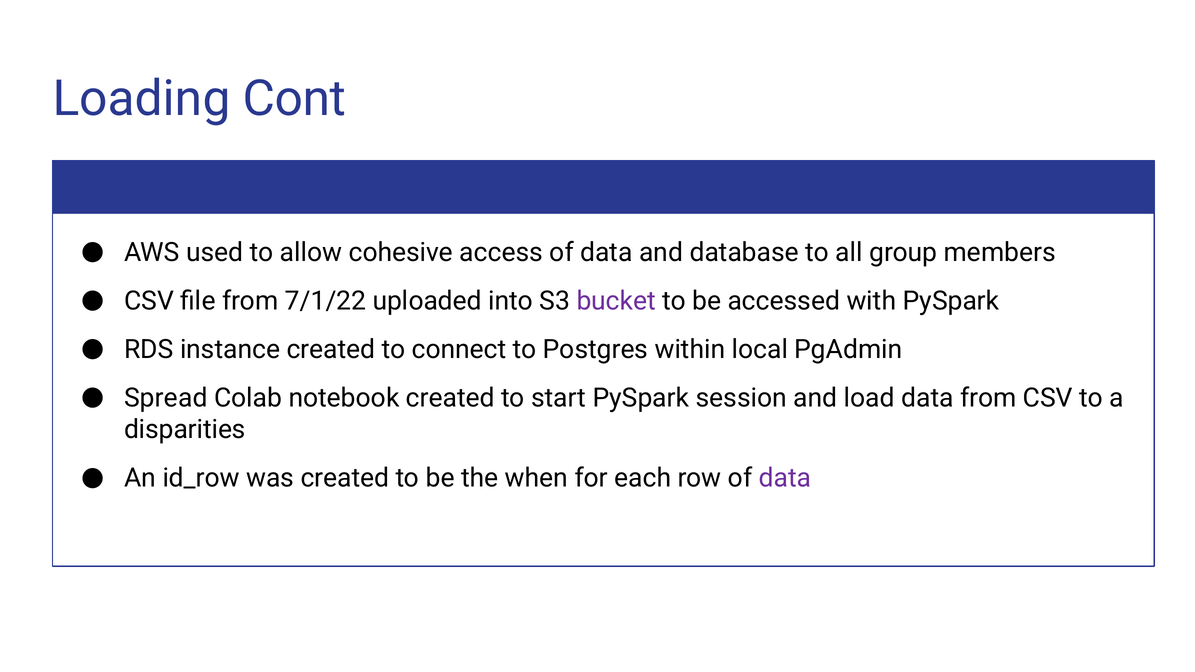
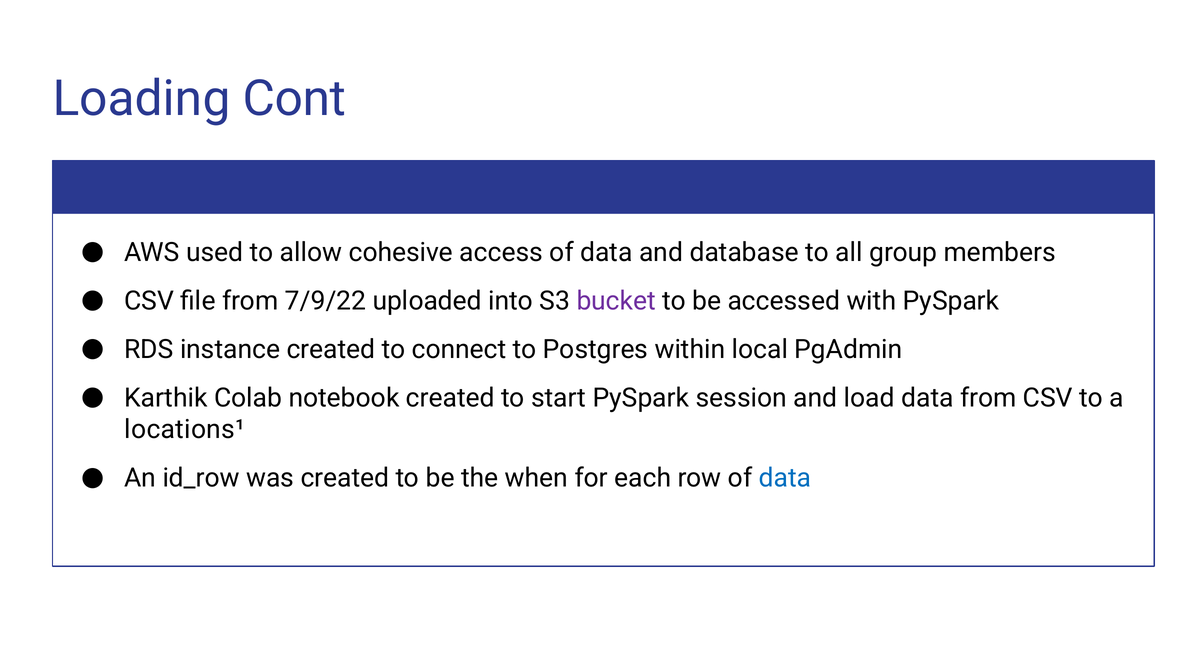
7/1/22: 7/1/22 -> 7/9/22 (326, 301)
Spread: Spread -> Karthik (166, 398)
disparities: disparities -> locations¹ (185, 430)
data colour: purple -> blue (785, 478)
